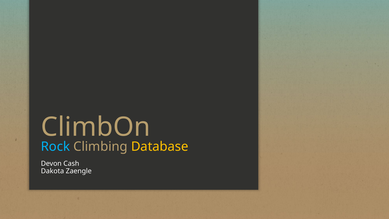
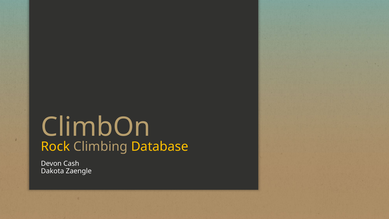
Rock colour: light blue -> yellow (55, 147)
